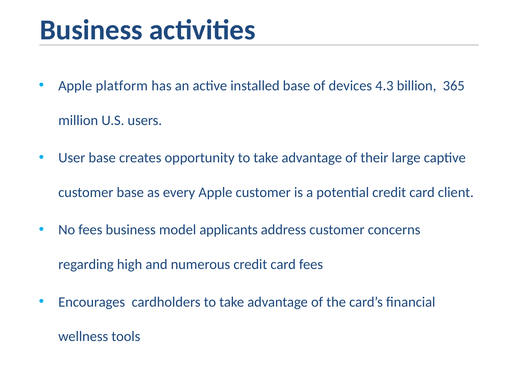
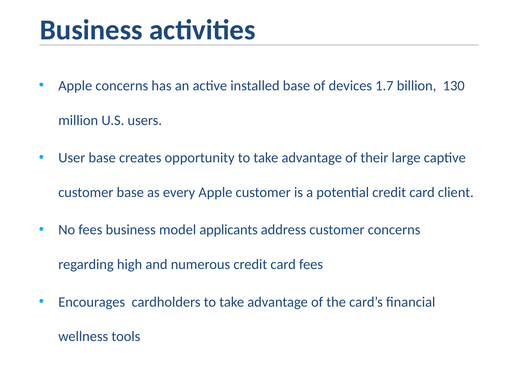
Apple platform: platform -> concerns (122, 86)
4.3: 4.3 -> 1.7 (384, 86)
365: 365 -> 130 (454, 86)
